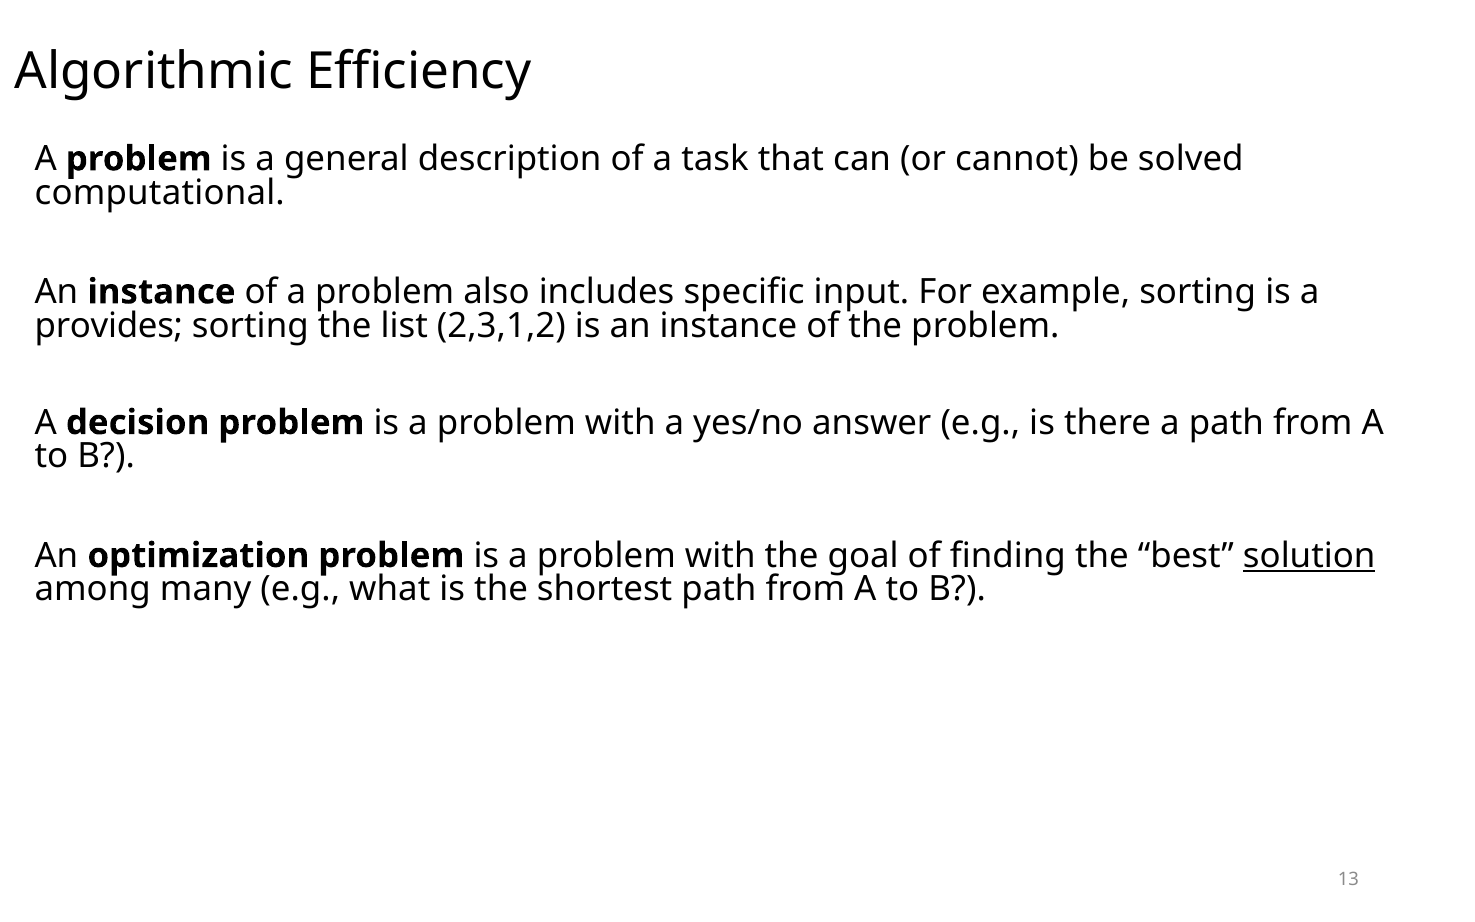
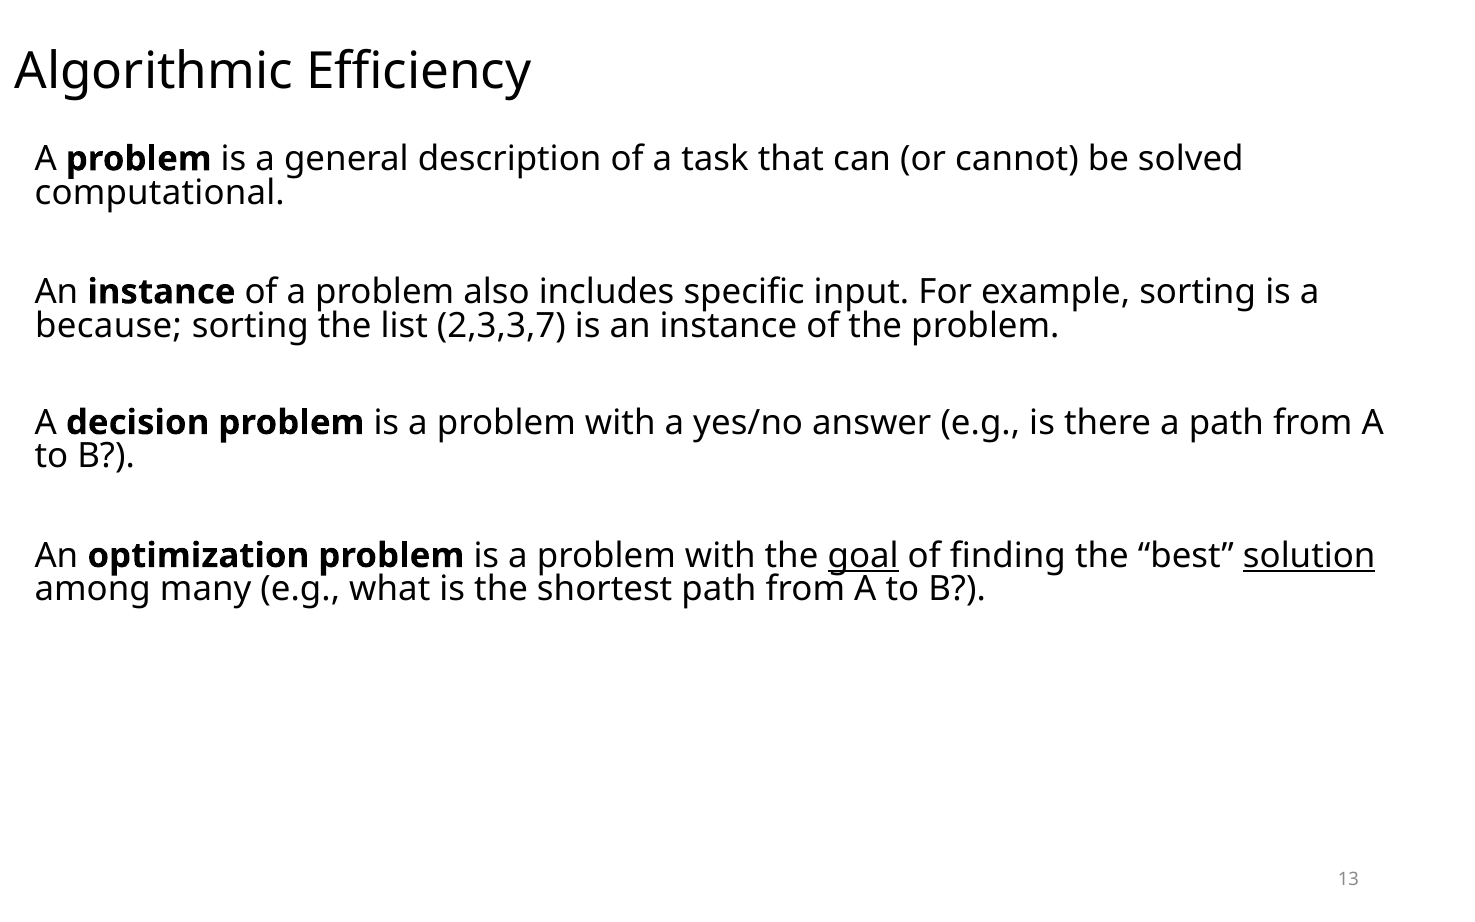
provides: provides -> because (109, 326)
2,3,1,2: 2,3,1,2 -> 2,3,3,7 (501, 326)
goal underline: none -> present (863, 556)
